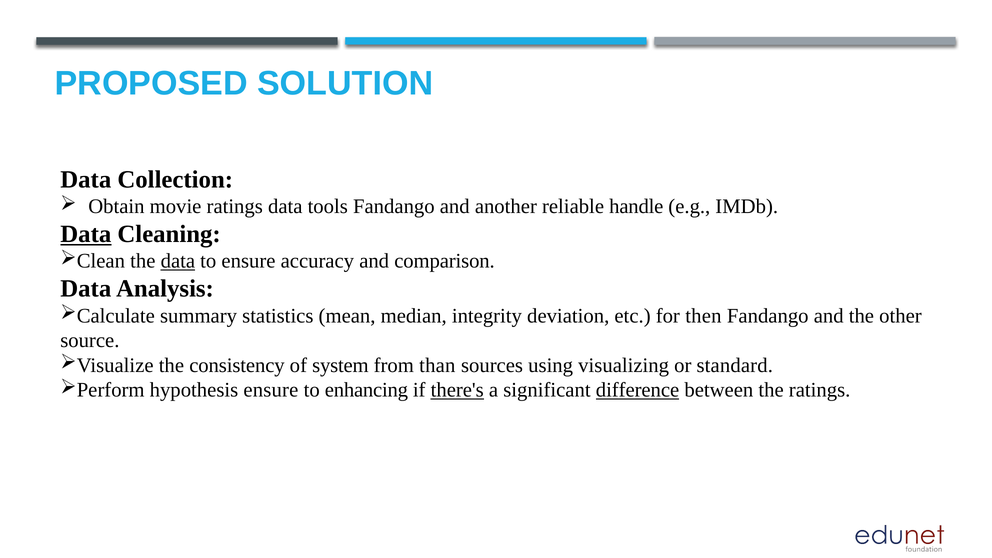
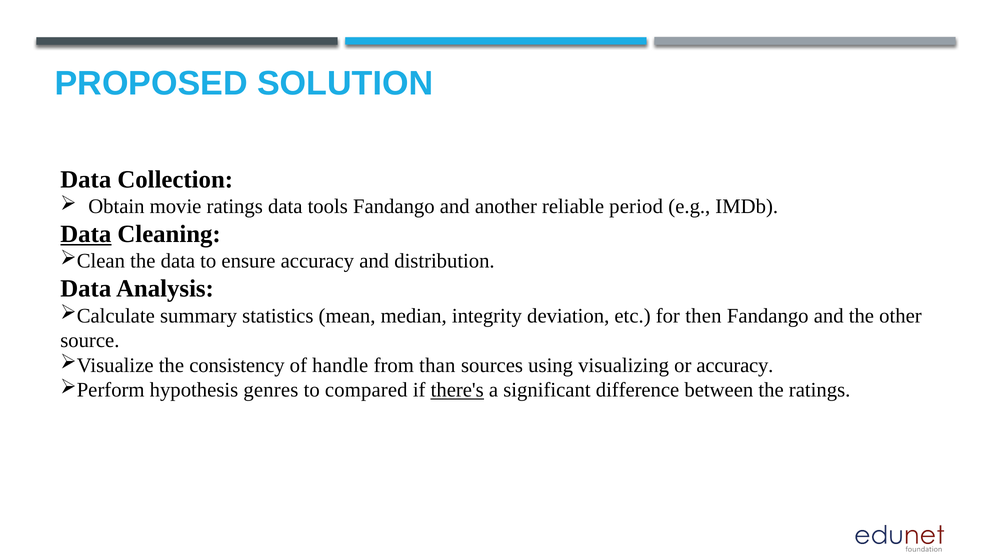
handle: handle -> period (636, 207)
data underline: present -> none (178, 261)
comparison: comparison -> distribution (444, 261)
system: system -> handle (340, 365)
or standard: standard -> accuracy (735, 365)
hypothesis ensure: ensure -> genres (271, 390)
enhancing: enhancing -> compared (366, 390)
difference underline: present -> none (638, 390)
